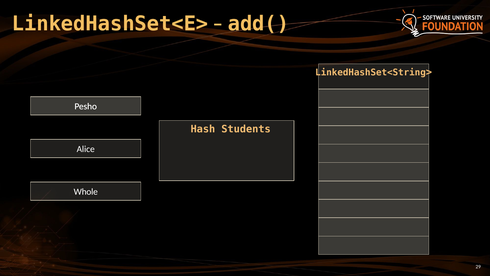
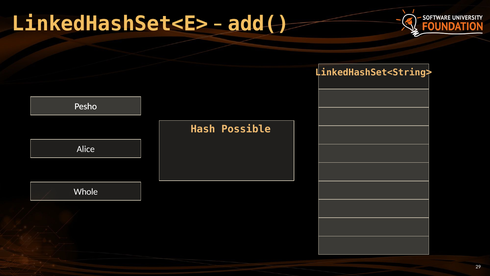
Students: Students -> Possible (246, 129)
